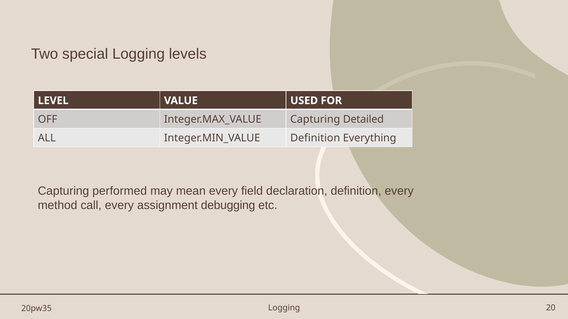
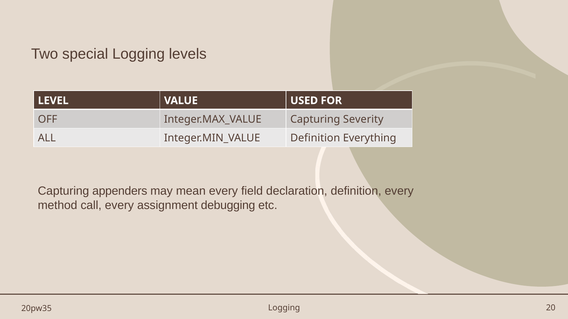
Detailed: Detailed -> Severity (363, 120)
performed: performed -> appenders (120, 191)
